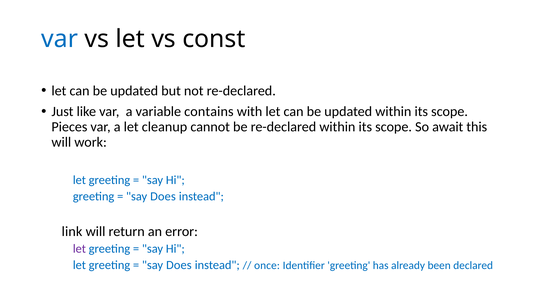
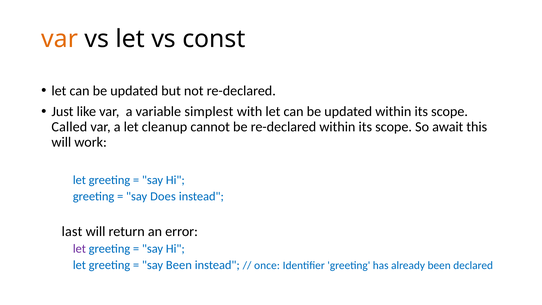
var colour: blue -> orange (60, 39)
contains: contains -> simplest (209, 112)
Pieces: Pieces -> Called (69, 127)
link: link -> last (72, 232)
Does: Does -> Been (179, 265)
